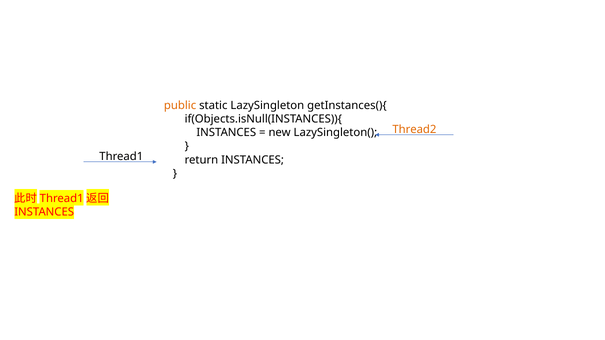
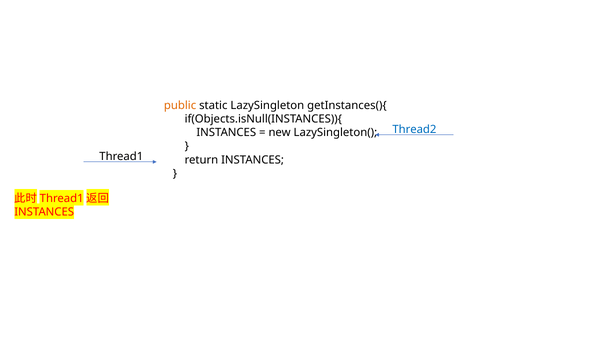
Thread2 colour: orange -> blue (414, 130)
